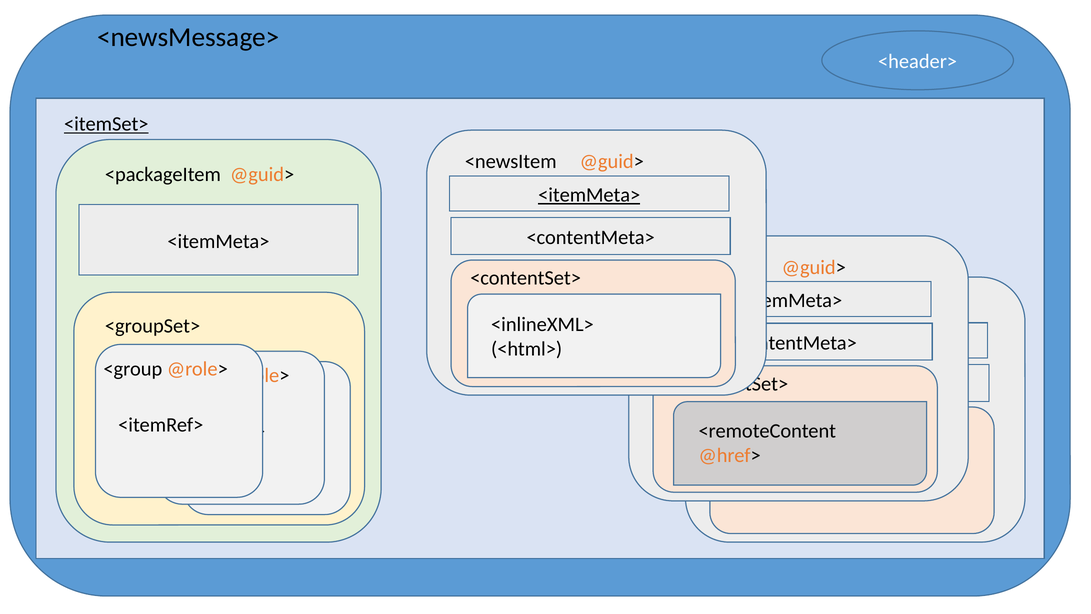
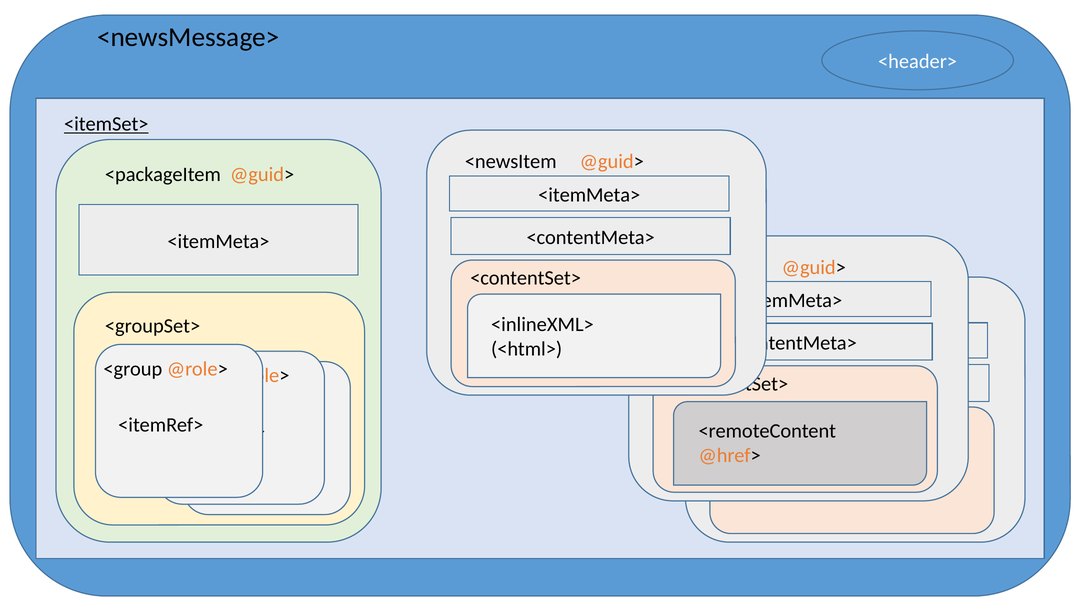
<itemMeta> underline: present -> none (589, 195)
